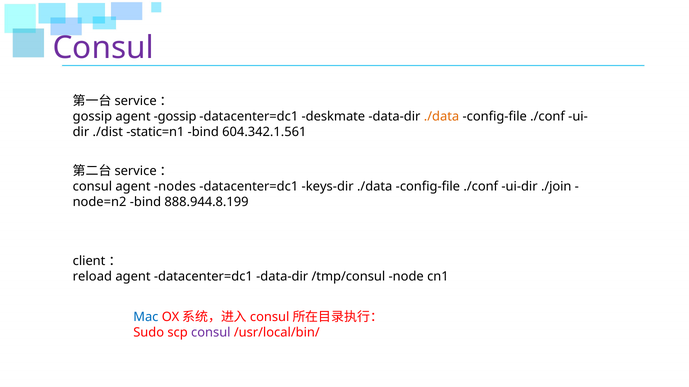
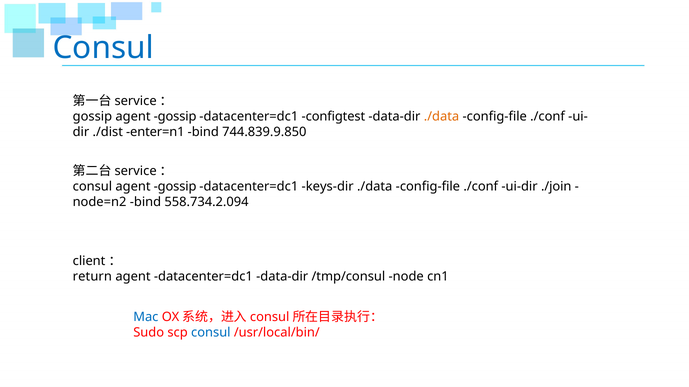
Consul colour: purple -> blue (103, 48)
deskmate: deskmate -> configtest (333, 117)
static=n1: static=n1 -> enter=n1 (155, 132)
604.342.1.561: 604.342.1.561 -> 744.839.9.850 (264, 132)
consul agent nodes: nodes -> gossip (175, 187)
888.944.8.199: 888.944.8.199 -> 558.734.2.094 (207, 202)
reload: reload -> return (92, 277)
consul colour: purple -> blue (211, 333)
